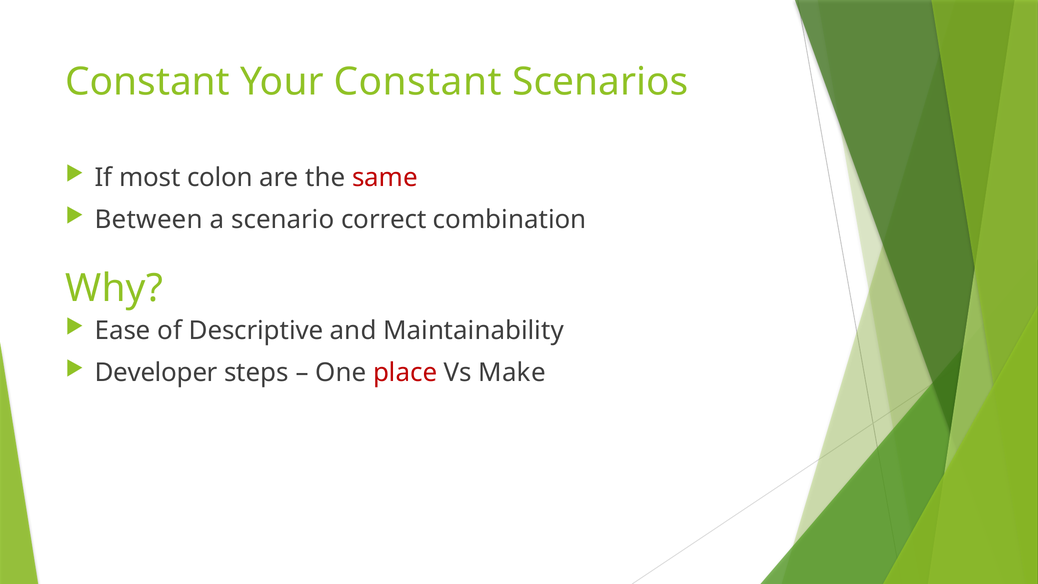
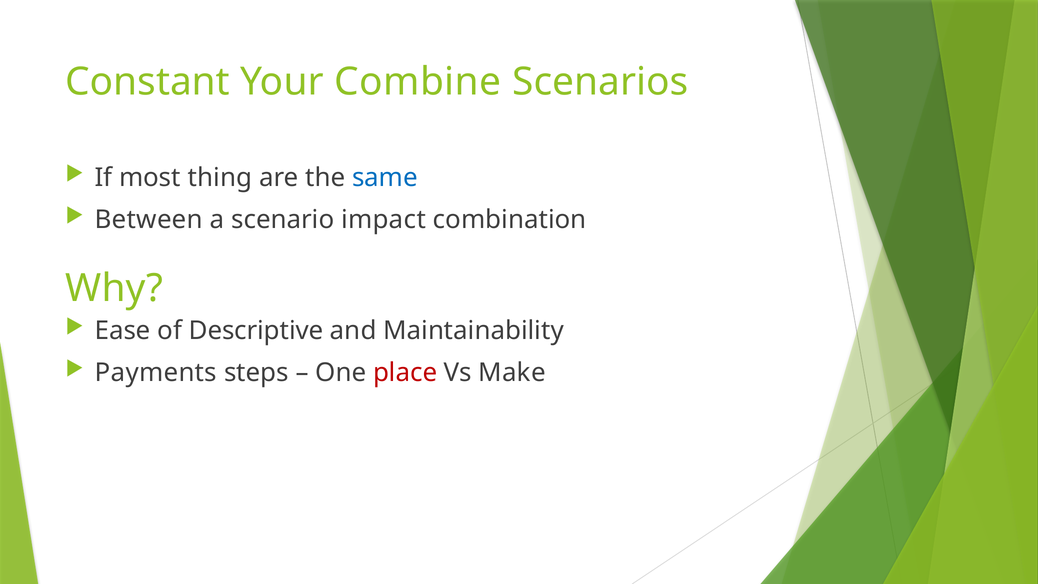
Your Constant: Constant -> Combine (418, 82)
colon: colon -> thing (220, 178)
same colour: red -> blue (385, 178)
correct: correct -> impact (384, 220)
Developer: Developer -> Payments (156, 372)
